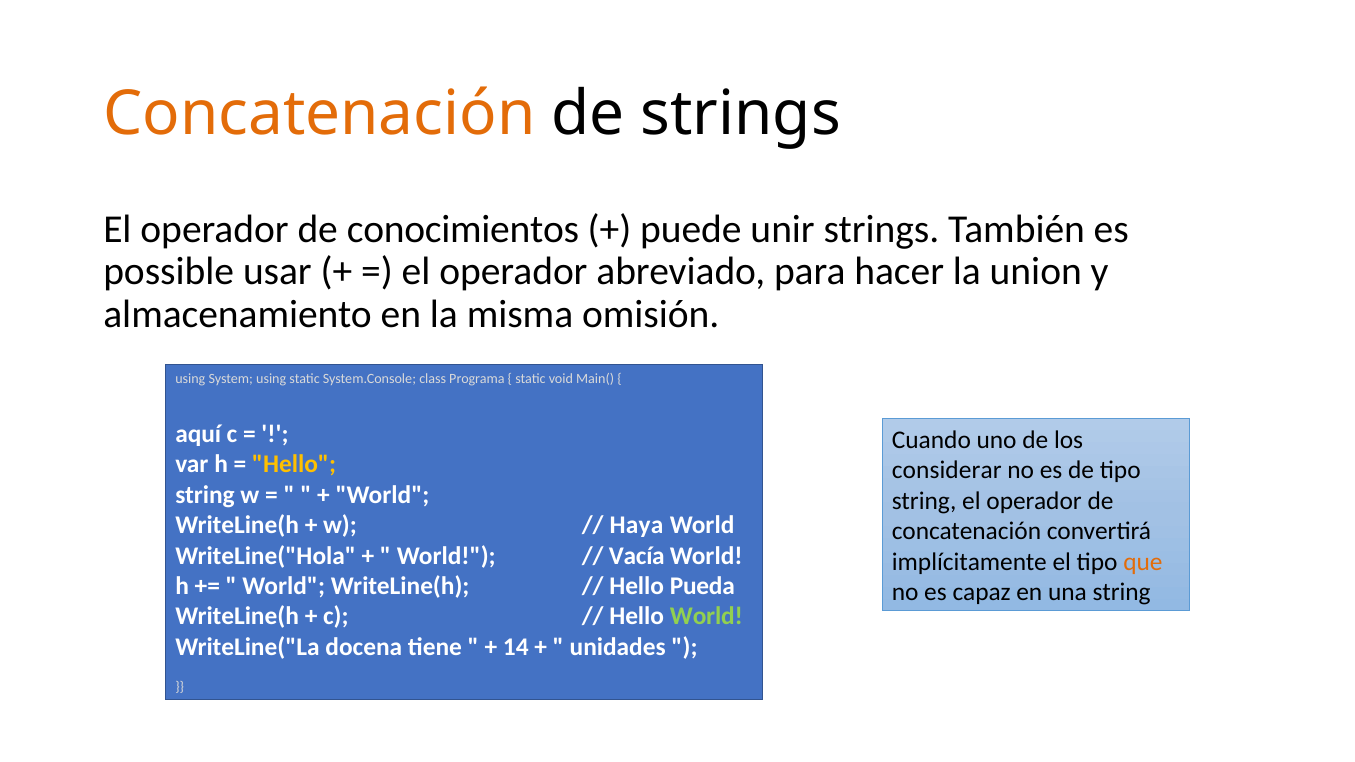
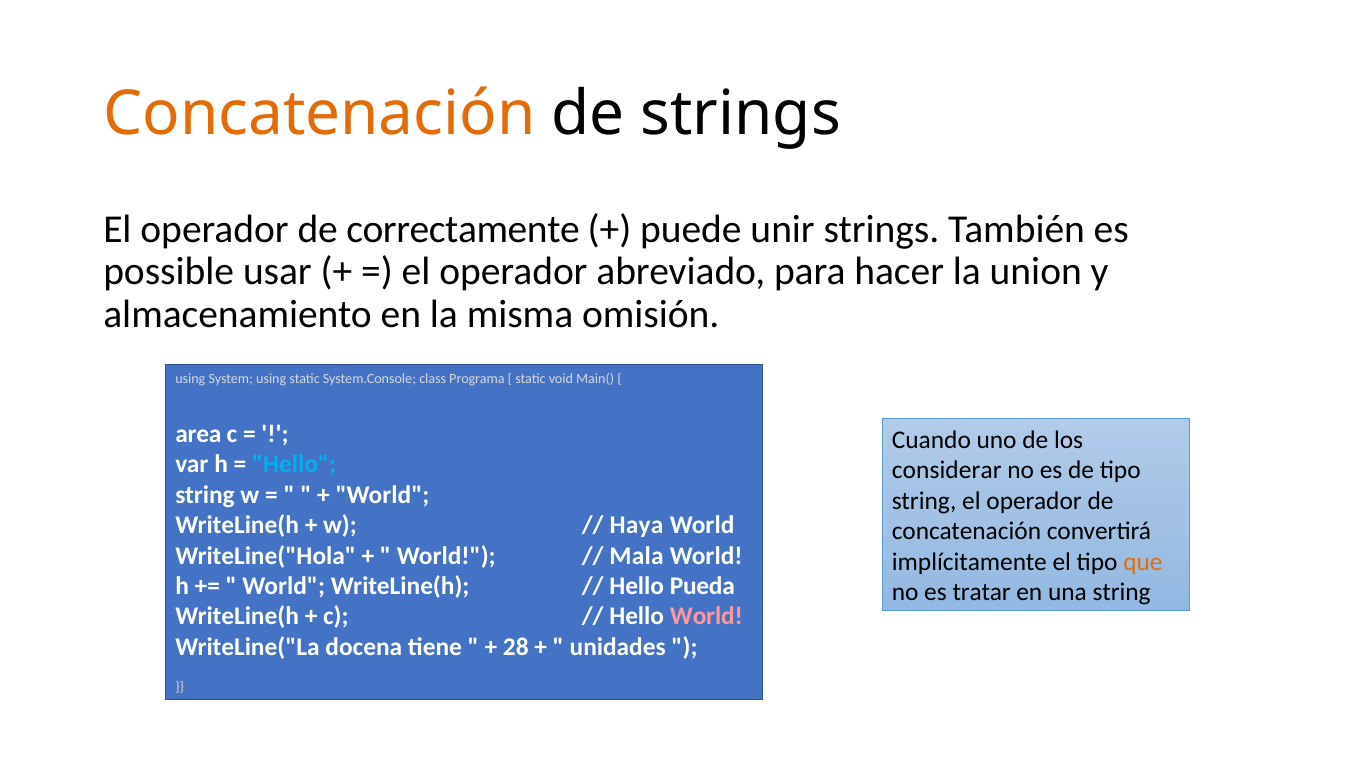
conocimientos: conocimientos -> correctamente (463, 229)
aquí: aquí -> area (198, 434)
Hello colour: yellow -> light blue (294, 464)
Vacía: Vacía -> Mala (637, 556)
capaz: capaz -> tratar (982, 593)
World colour: light green -> pink (706, 617)
14: 14 -> 28 (516, 647)
